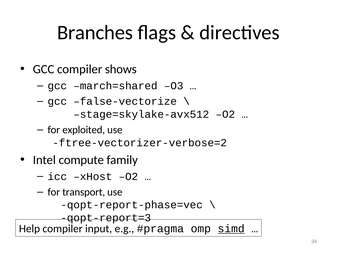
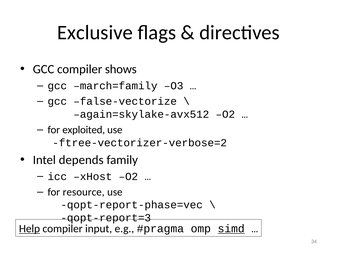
Branches: Branches -> Exclusive (95, 33)
march=shared: march=shared -> march=family (115, 86)
stage=skylake-avx512: stage=skylake-avx512 -> again=skylake-avx512 (141, 114)
compute: compute -> depends (81, 160)
transport: transport -> resource (84, 192)
Help underline: none -> present (29, 228)
